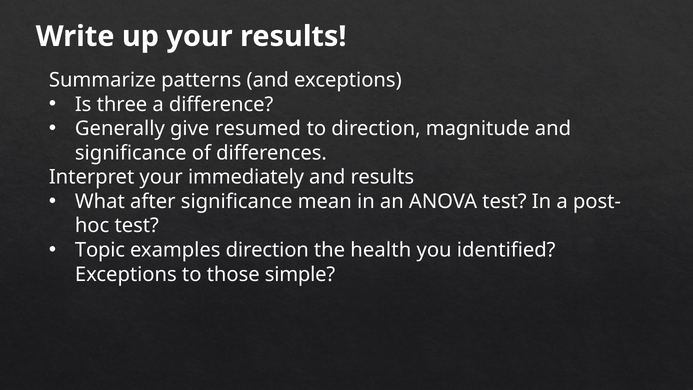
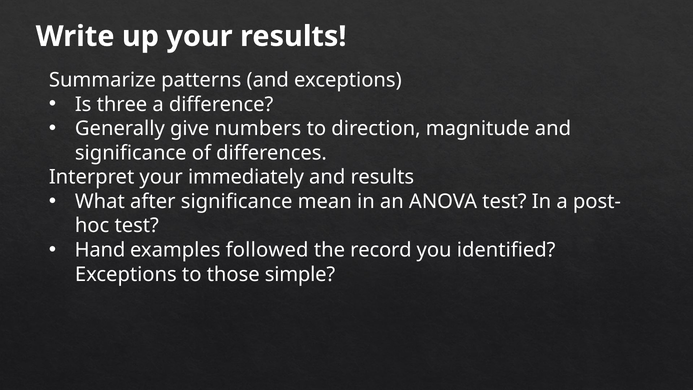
resumed: resumed -> numbers (258, 129)
Topic: Topic -> Hand (100, 250)
examples direction: direction -> followed (267, 250)
health: health -> record (381, 250)
